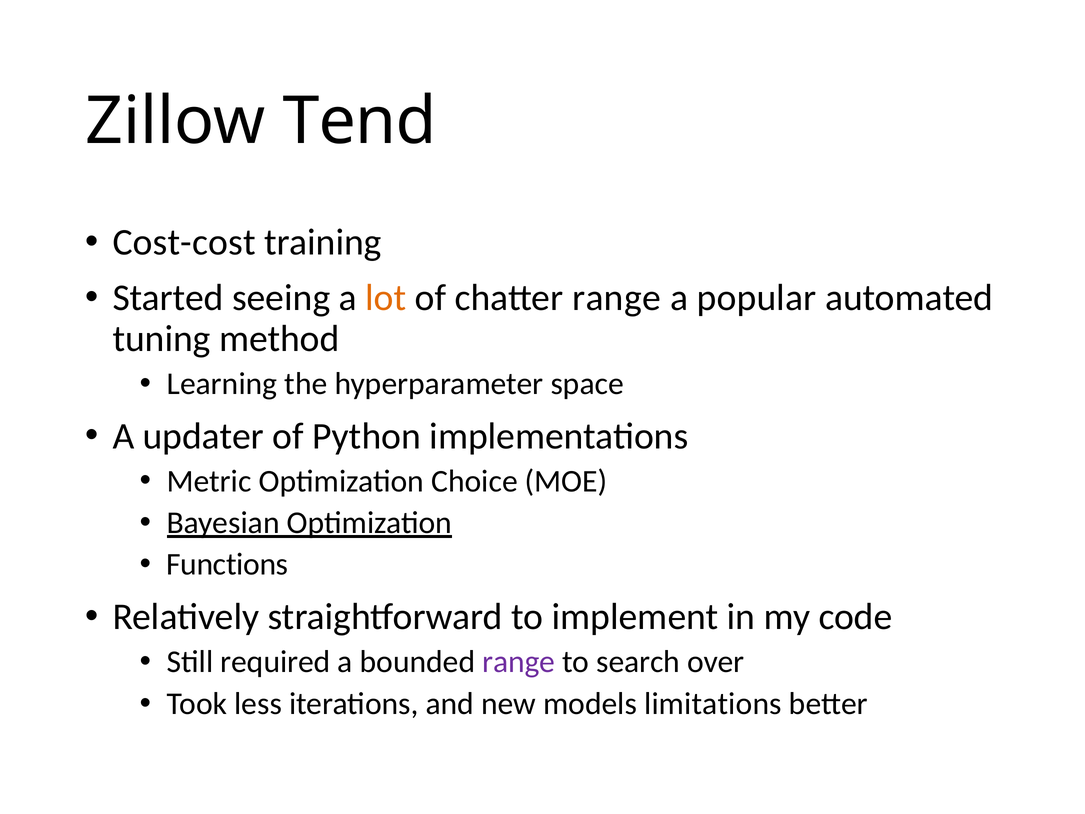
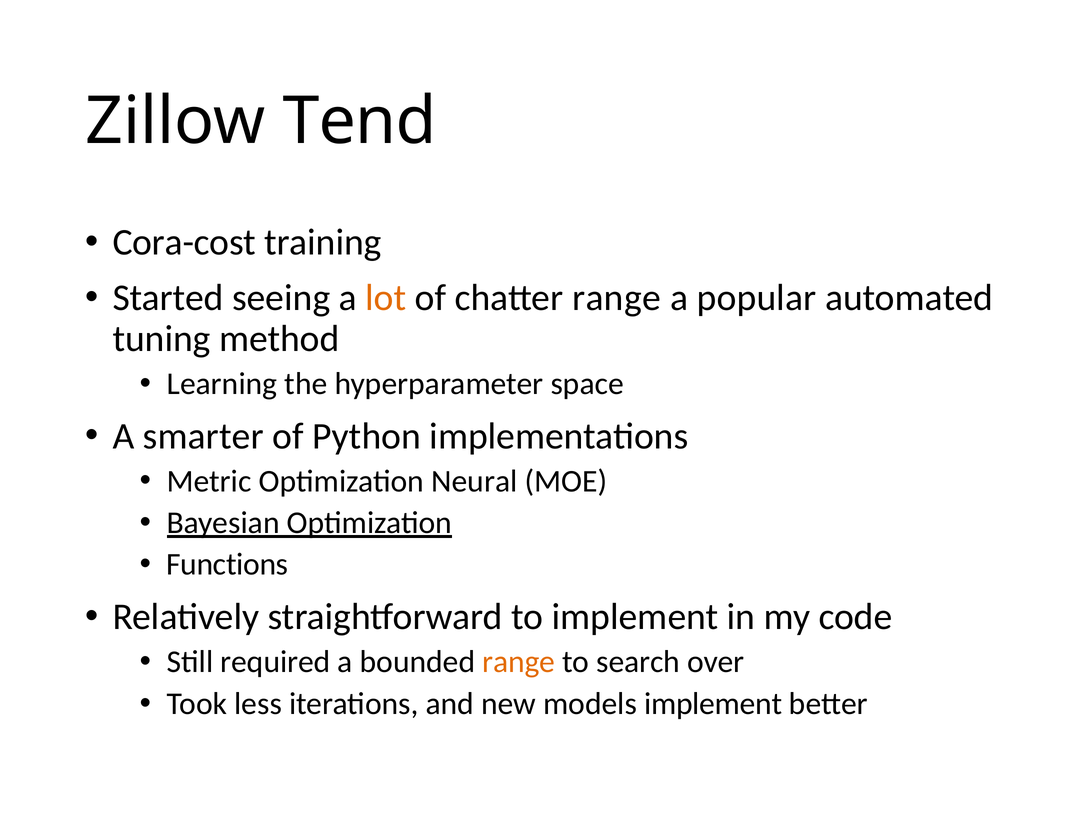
Cost-cost: Cost-cost -> Cora-cost (184, 242)
updater: updater -> smarter (203, 436)
Choice: Choice -> Neural (474, 481)
range colour: purple -> orange (519, 662)
models limitations: limitations -> implement (713, 703)
